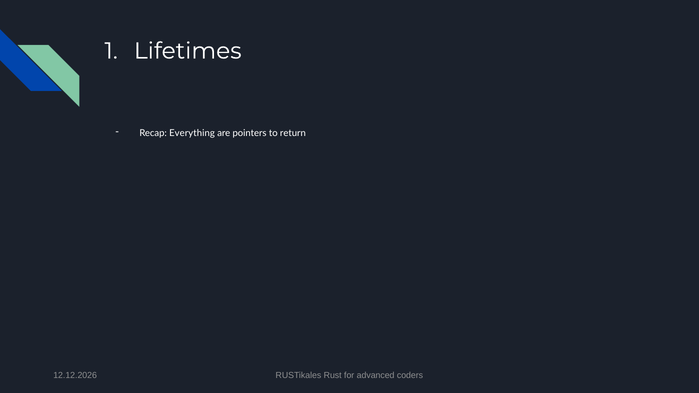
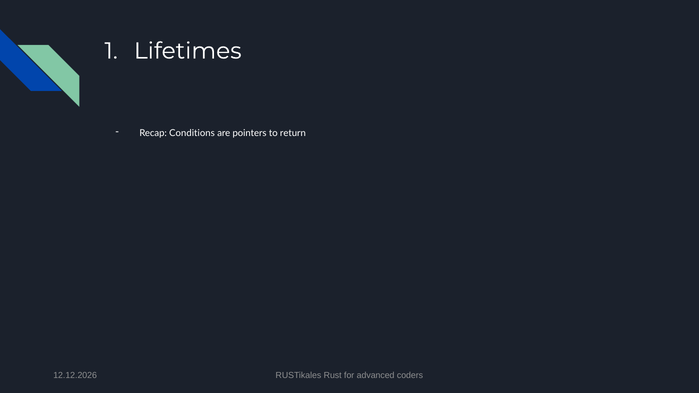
Everything: Everything -> Conditions (192, 133)
